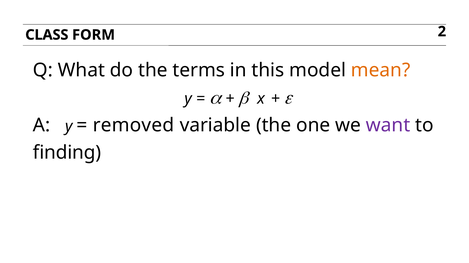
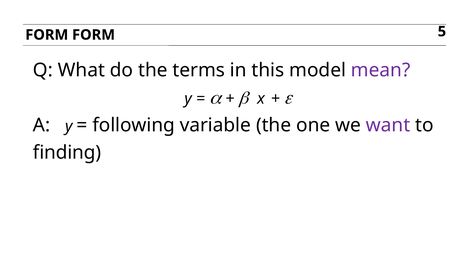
CLASS: CLASS -> FORM (47, 35)
2: 2 -> 5 (442, 32)
mean colour: orange -> purple (381, 70)
removed: removed -> following (134, 125)
